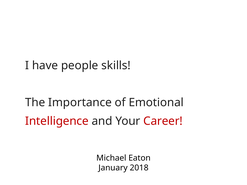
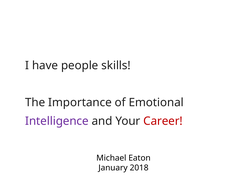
Intelligence colour: red -> purple (57, 121)
